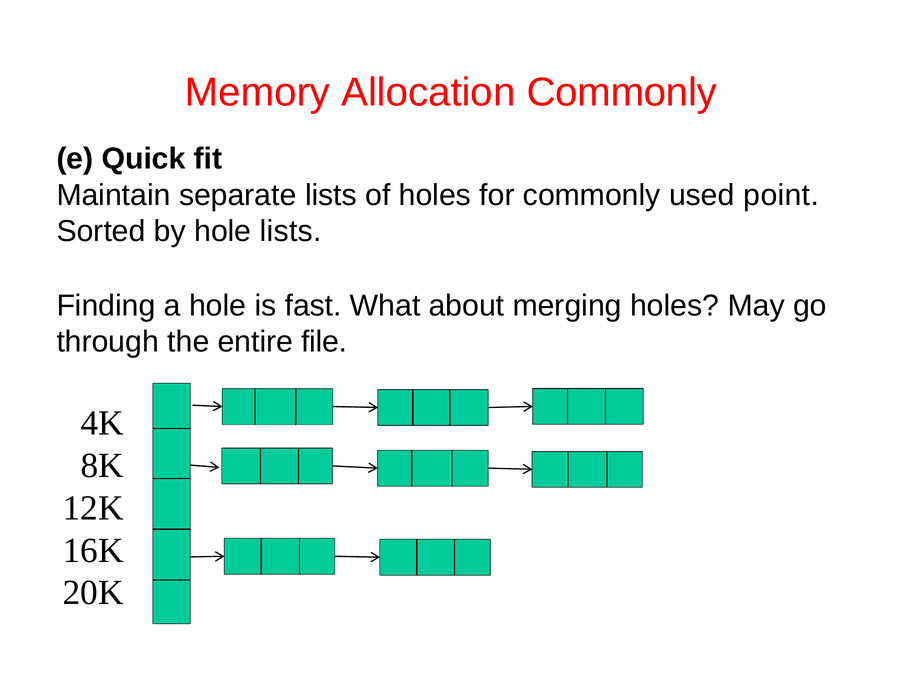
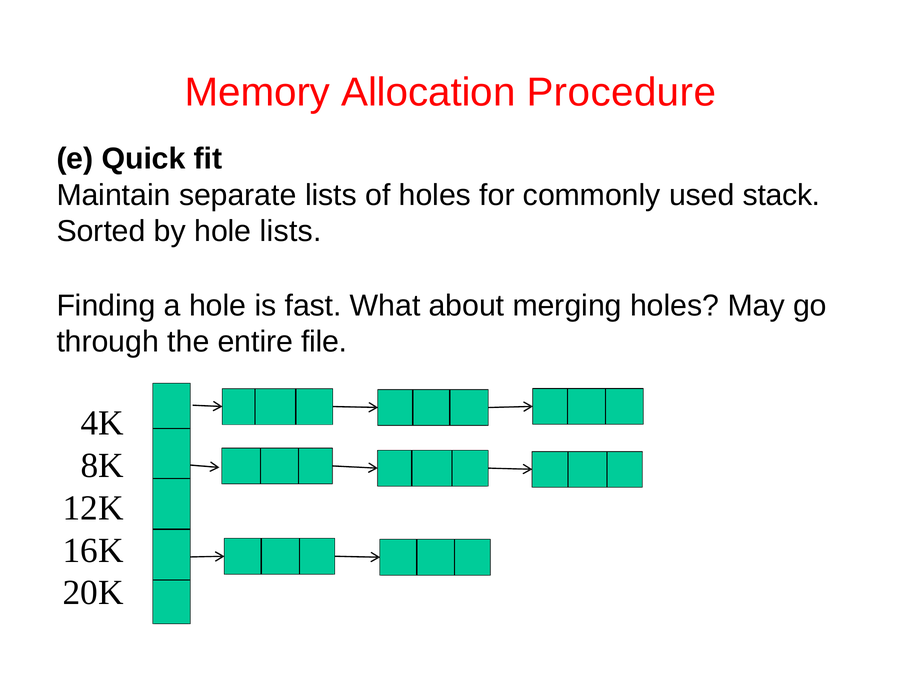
Allocation Commonly: Commonly -> Procedure (621, 93)
point: point -> stack (782, 195)
